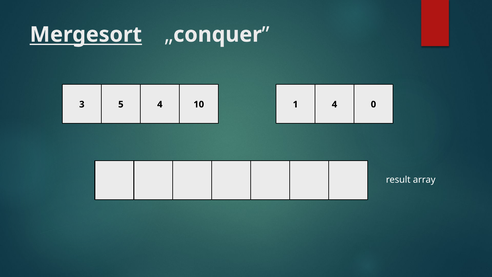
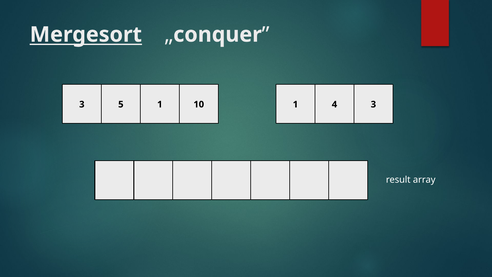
5 4: 4 -> 1 (160, 104)
4 0: 0 -> 3 (373, 104)
